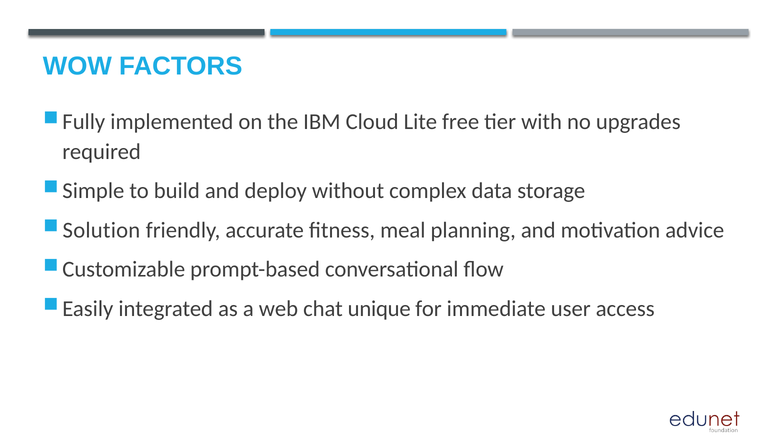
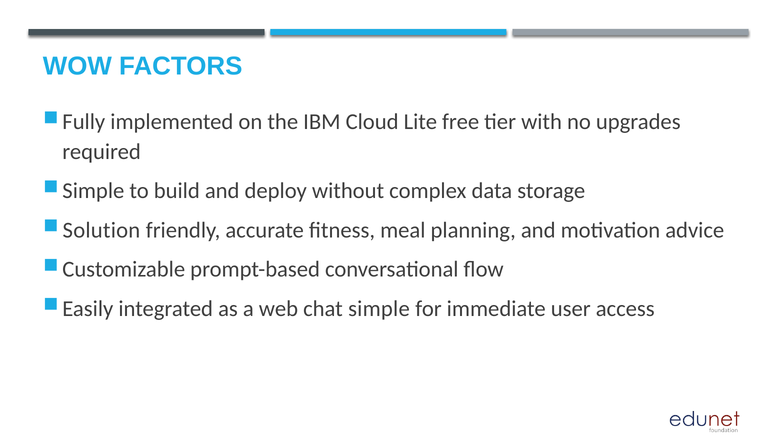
chat unique: unique -> simple (379, 309)
